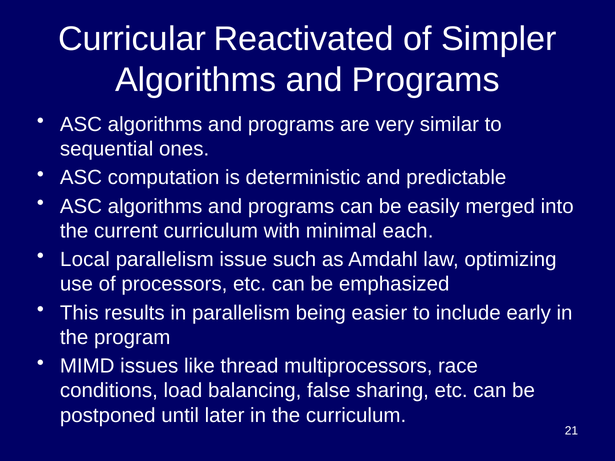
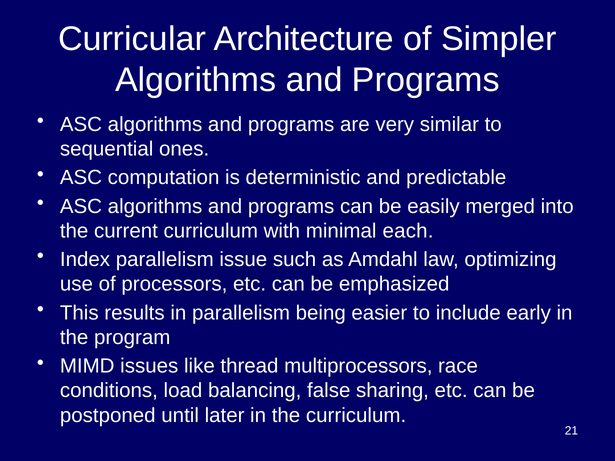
Reactivated: Reactivated -> Architecture (304, 39)
Local: Local -> Index (85, 260)
